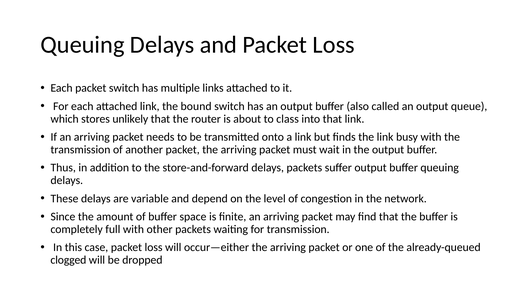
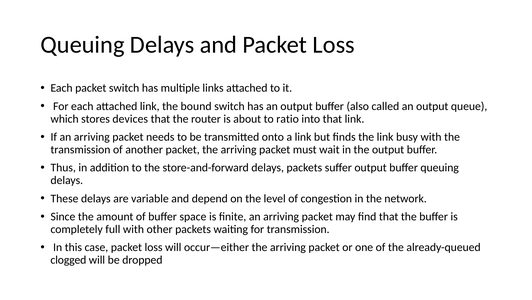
unlikely: unlikely -> devices (130, 119)
class: class -> ratio (288, 119)
